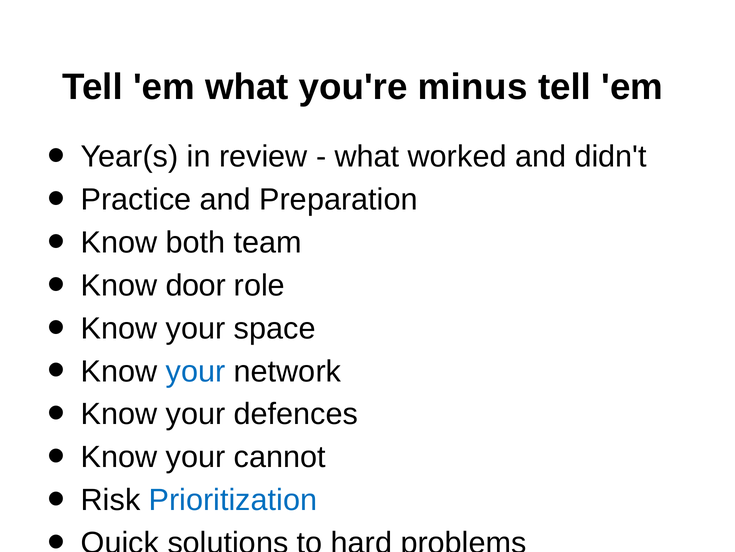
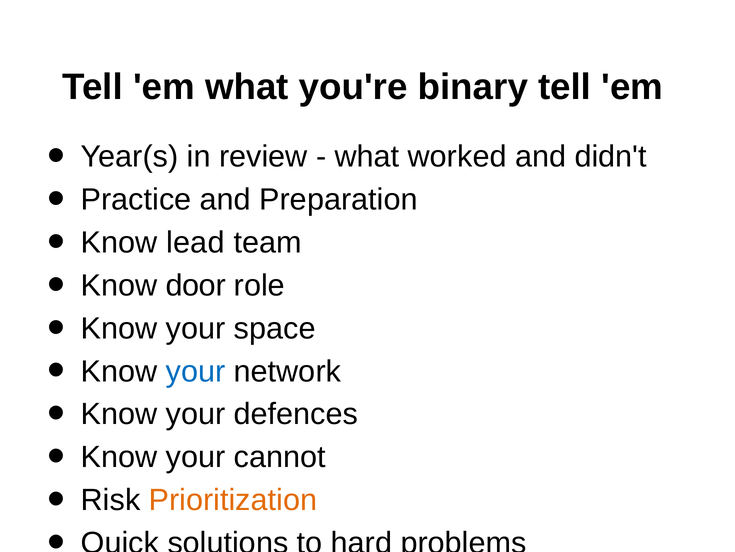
minus: minus -> binary (473, 87)
both: both -> lead (195, 242)
Prioritization colour: blue -> orange (233, 500)
